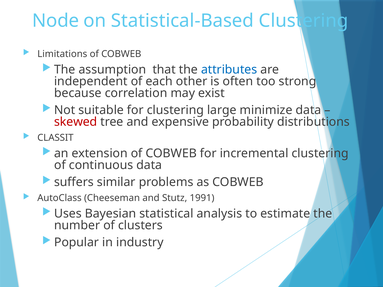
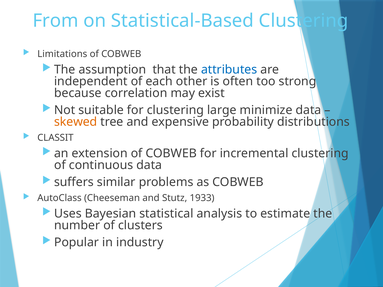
Node: Node -> From (56, 21)
skewed colour: red -> orange (76, 122)
1991: 1991 -> 1933 (202, 198)
